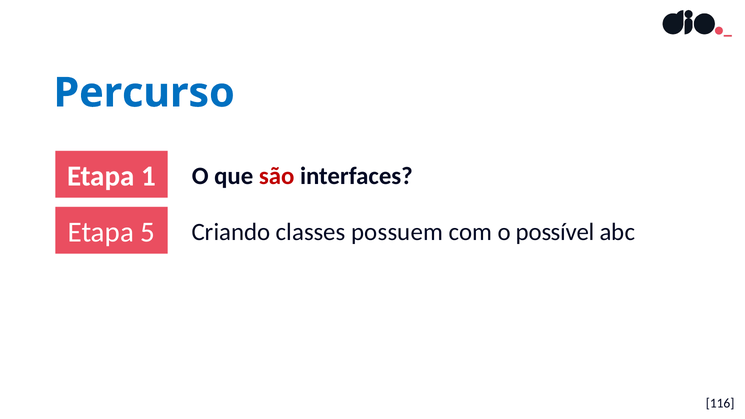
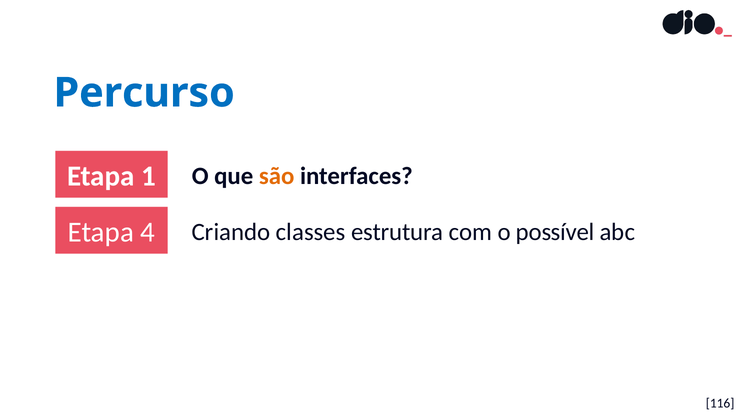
são colour: red -> orange (277, 176)
5: 5 -> 4 (148, 232)
possuem: possuem -> estrutura (397, 232)
